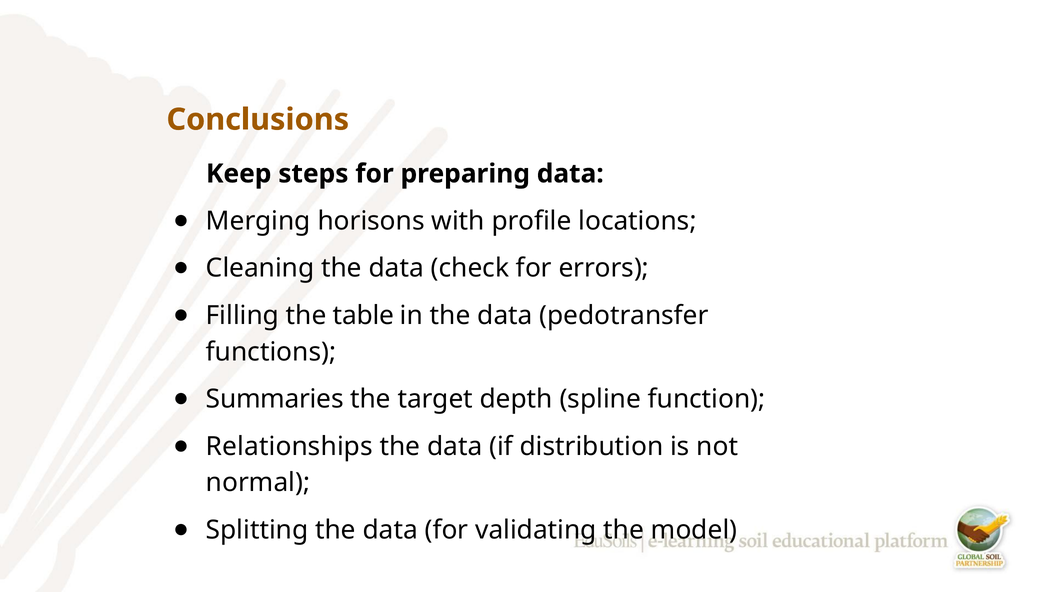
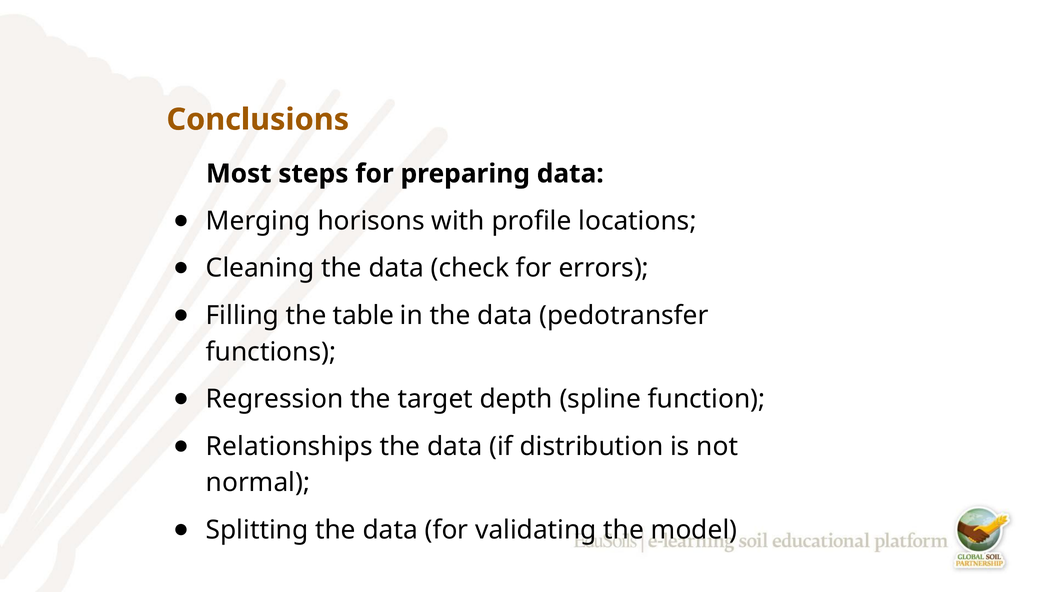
Keep: Keep -> Most (239, 174)
Summaries: Summaries -> Regression (275, 399)
